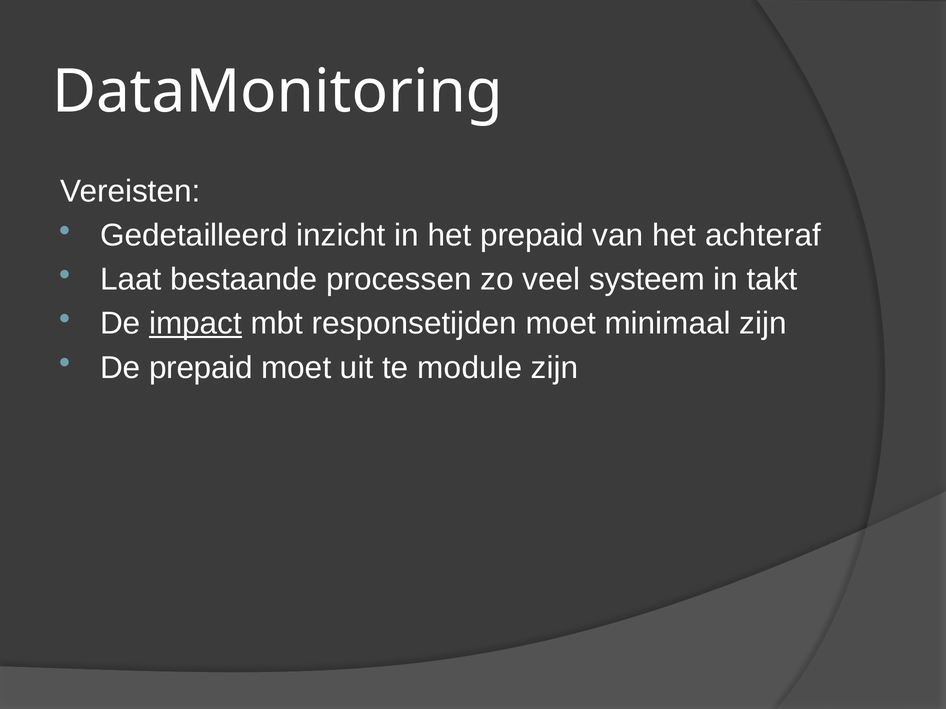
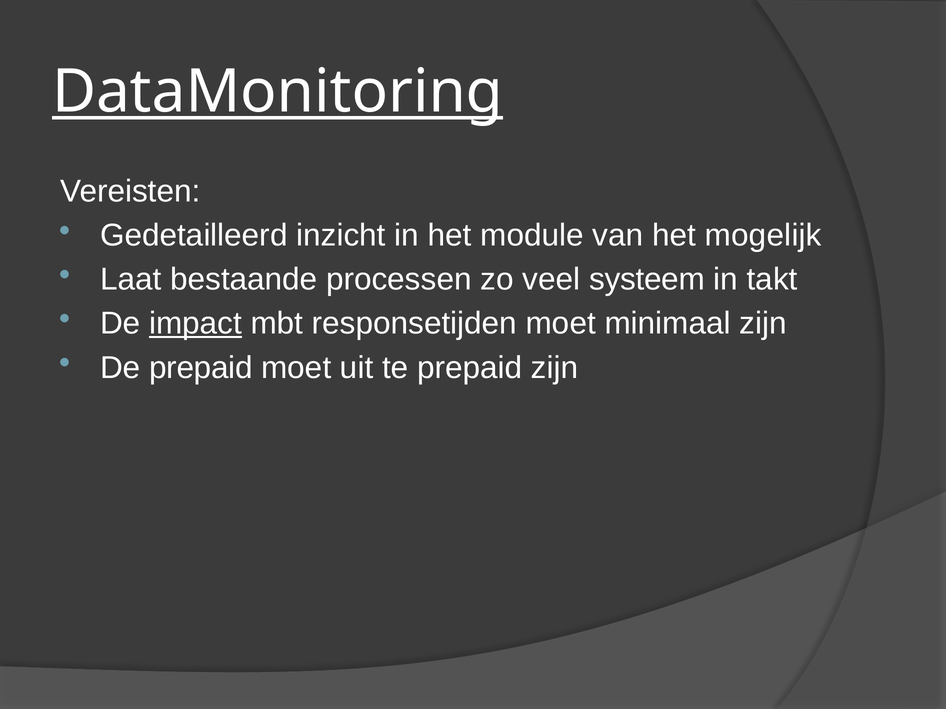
DataMonitoring underline: none -> present (278, 92)
het prepaid: prepaid -> module (532, 235)
achteraf: achteraf -> mogelijk (763, 235)
te module: module -> prepaid (470, 368)
